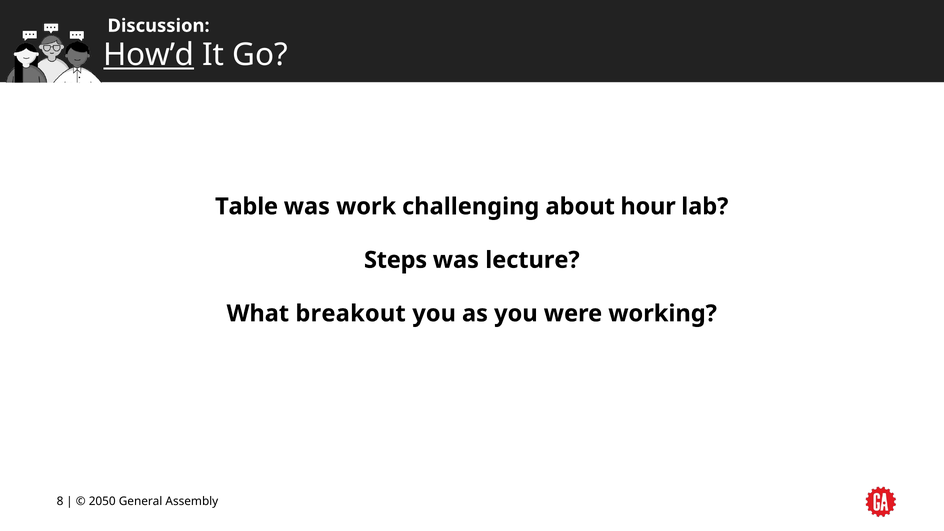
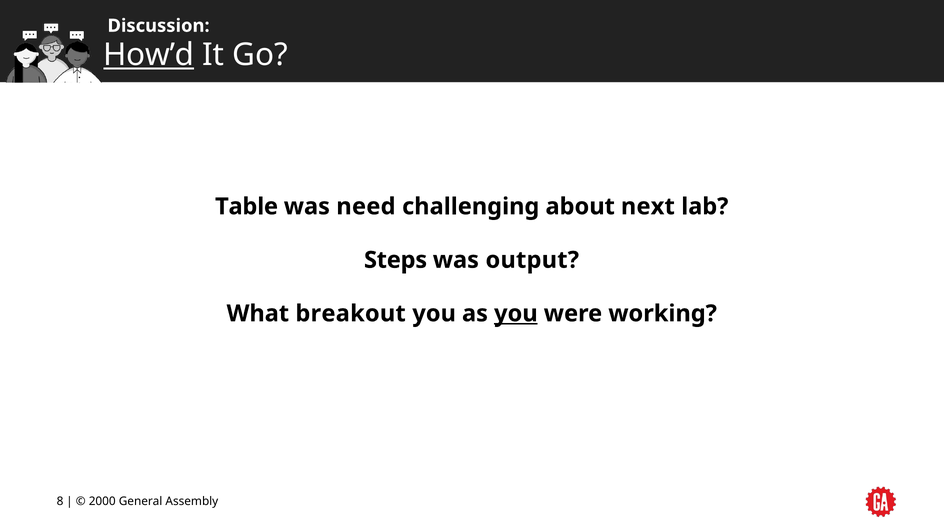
work: work -> need (366, 207)
hour: hour -> next (648, 207)
lecture: lecture -> output (532, 260)
you underline: none -> present (516, 314)
2050: 2050 -> 2000 (102, 502)
